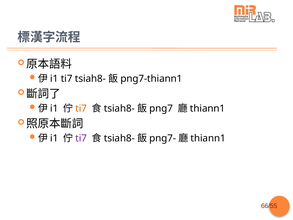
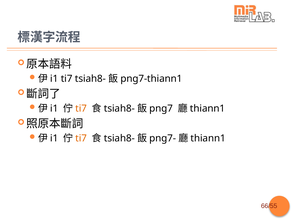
ti7 colour: purple -> orange (81, 138)
